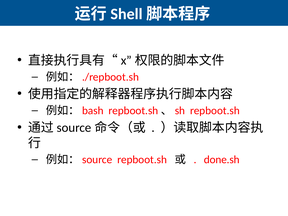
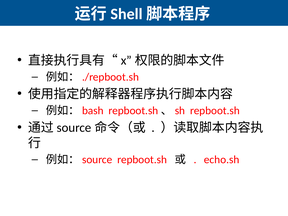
done.sh: done.sh -> echo.sh (222, 160)
